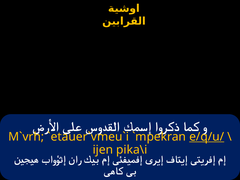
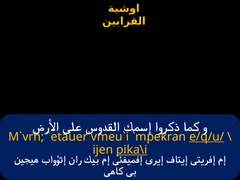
pika\i underline: none -> present (132, 150)
